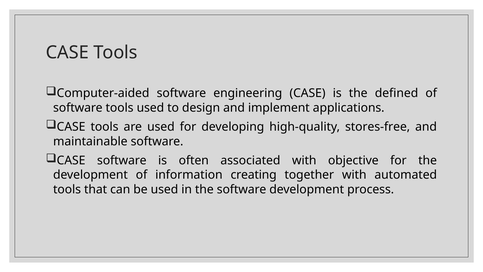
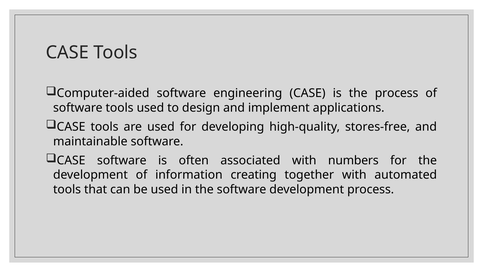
the defined: defined -> process (397, 93)
objective: objective -> numbers (353, 160)
